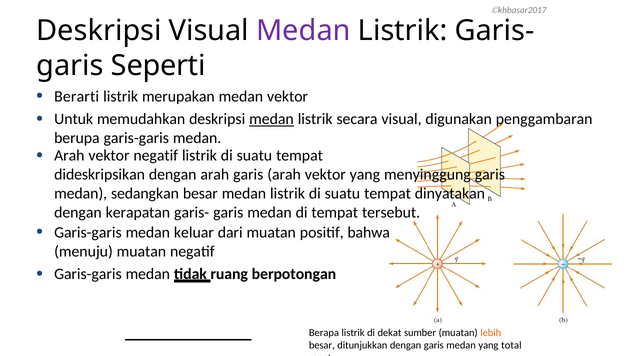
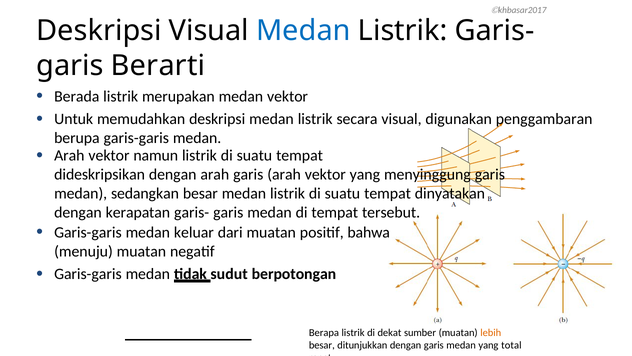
Medan colour: purple -> blue (303, 31)
Seperti: Seperti -> Berarti (158, 66)
Berarti: Berarti -> Berada (77, 96)
medan underline: present -> none (271, 119)
vektor negatif: negatif -> namun (156, 156)
ruang: ruang -> sudut (229, 274)
